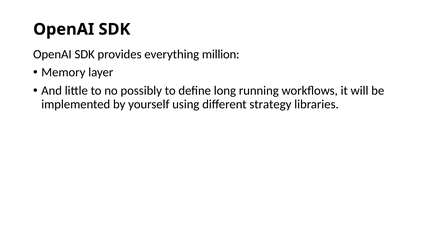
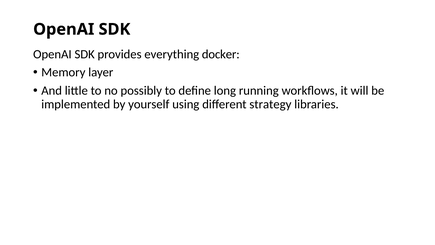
million: million -> docker (221, 54)
